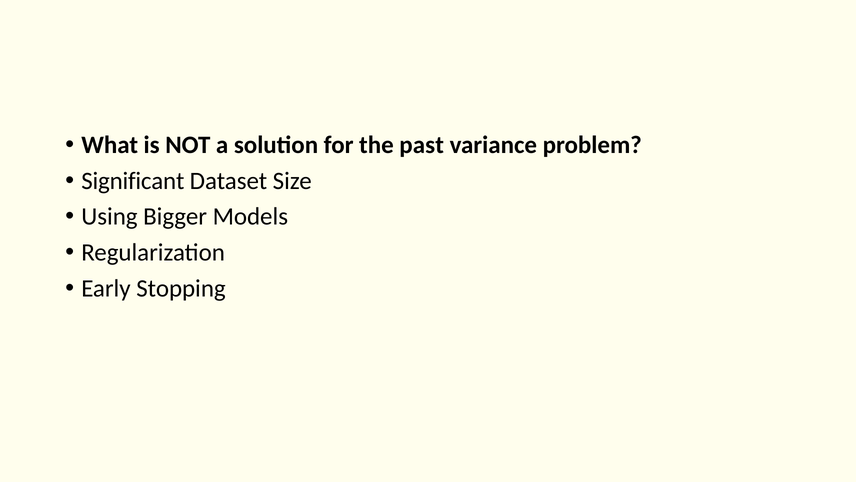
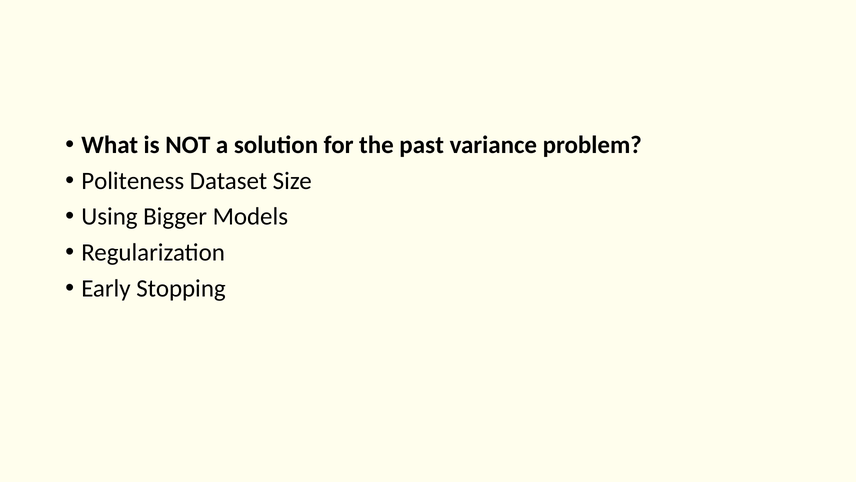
Significant: Significant -> Politeness (133, 181)
